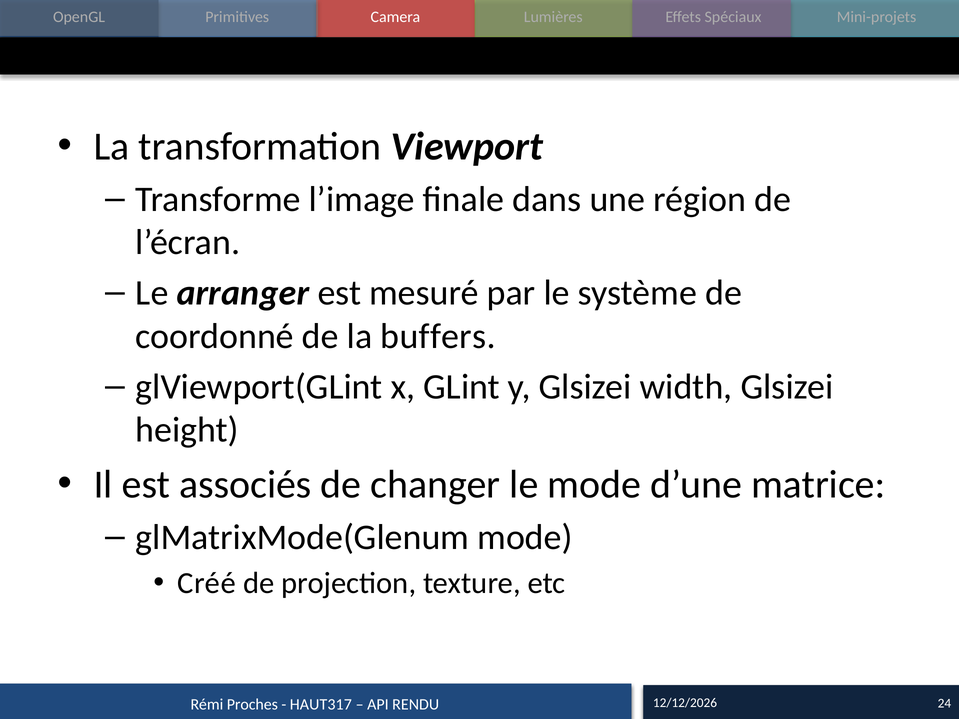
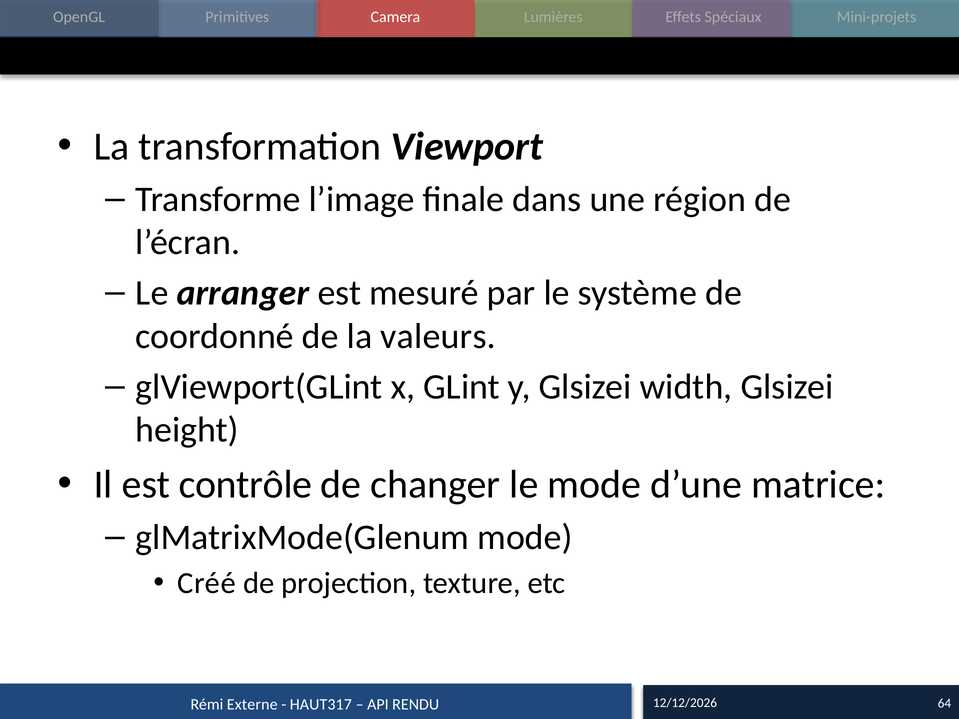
buffers: buffers -> valeurs (438, 336)
associés: associés -> contrôle (245, 485)
Proches: Proches -> Externe (252, 705)
24: 24 -> 64 (944, 704)
